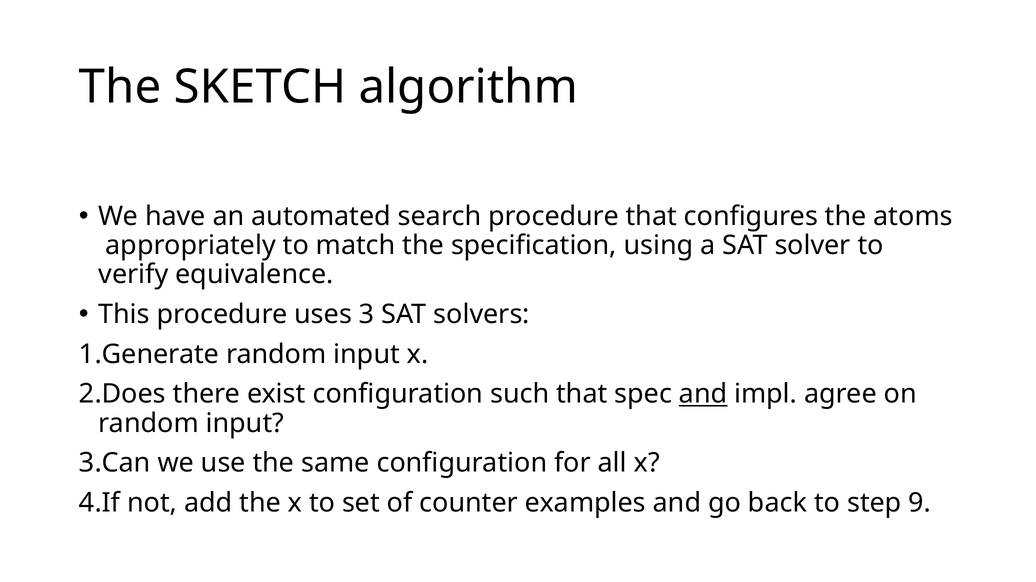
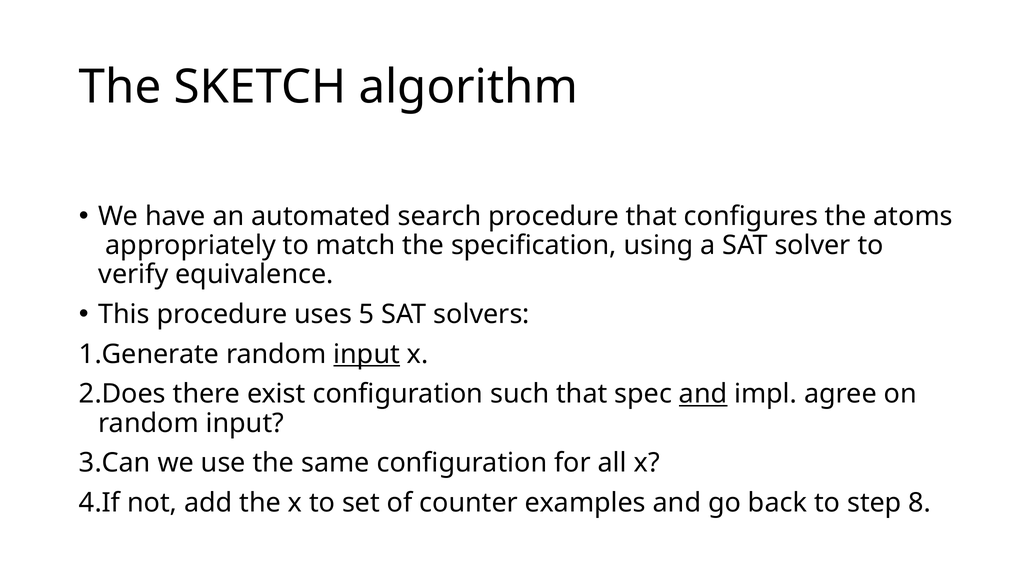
3: 3 -> 5 (367, 315)
input underline: none -> present (367, 355)
9: 9 -> 8 (920, 504)
